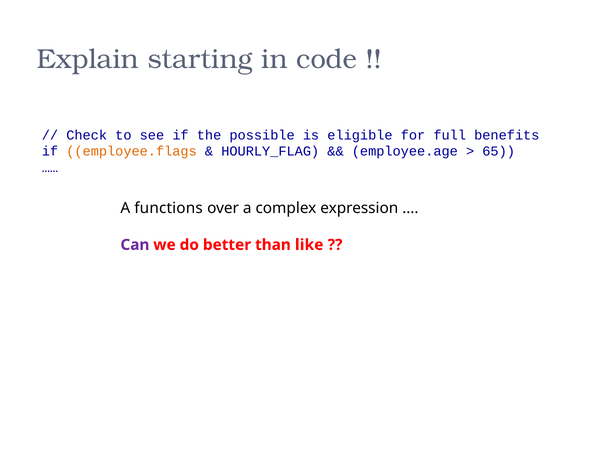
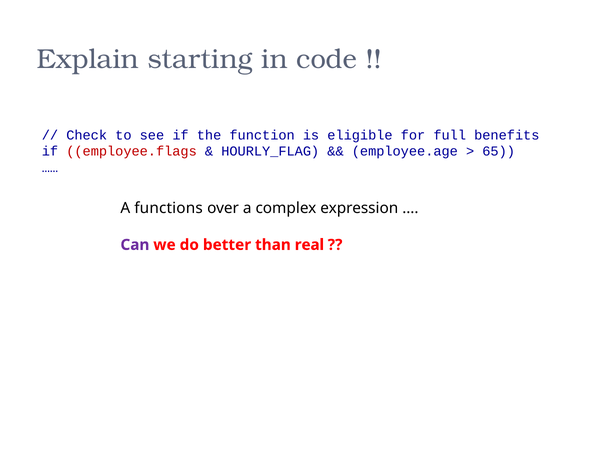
possible: possible -> function (262, 135)
employee.flags colour: orange -> red (132, 151)
like: like -> real (309, 245)
